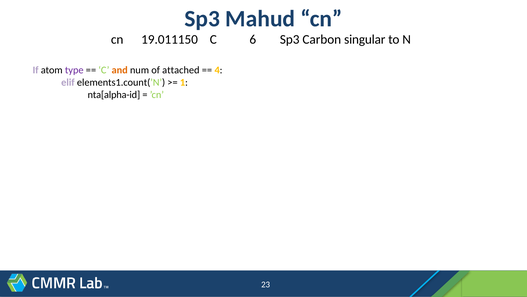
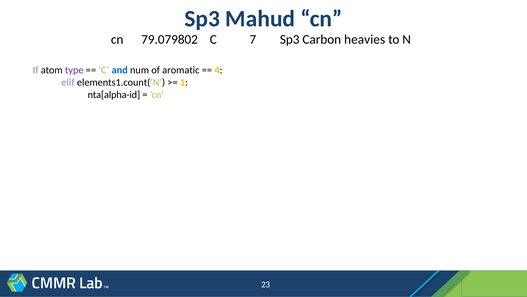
19.011150: 19.011150 -> 79.079802 (170, 39)
6: 6 -> 7 (253, 39)
singular: singular -> heavies (365, 39)
and colour: orange -> blue (120, 70)
attached: attached -> aromatic (181, 70)
